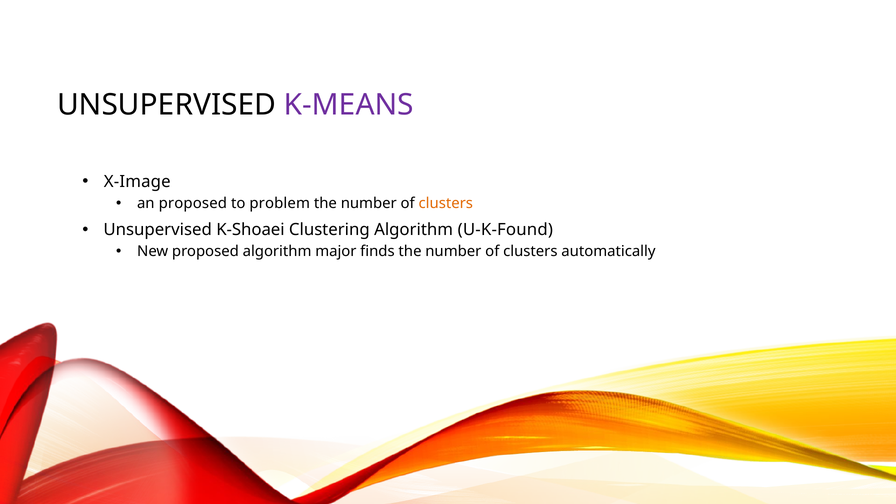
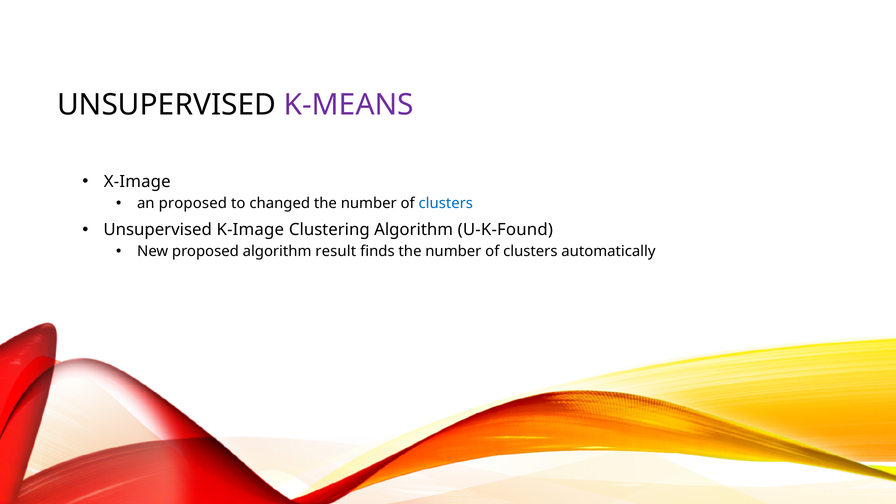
problem: problem -> changed (280, 203)
clusters colour: orange -> blue (446, 203)
K-Shoaei: K-Shoaei -> K-Image (250, 230)
major: major -> result (336, 252)
